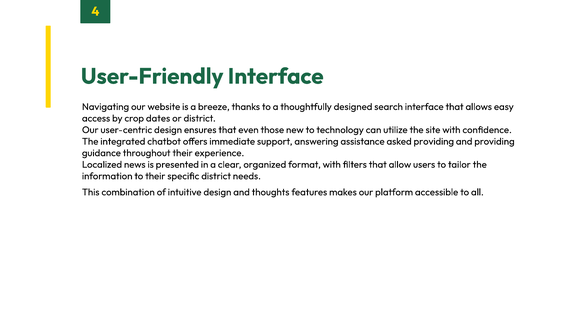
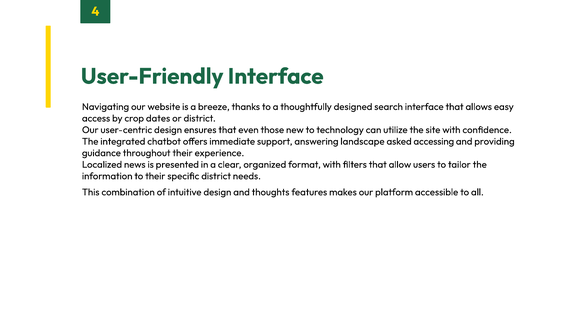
assistance: assistance -> landscape (363, 142)
asked providing: providing -> accessing (434, 142)
